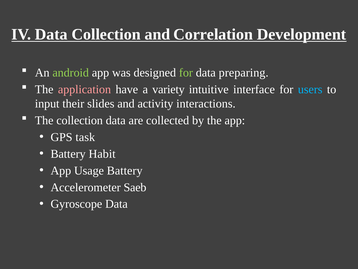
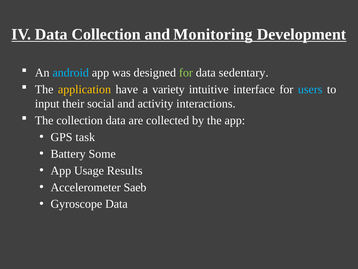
Correlation: Correlation -> Monitoring (213, 34)
android colour: light green -> light blue (71, 72)
preparing: preparing -> sedentary (244, 72)
application colour: pink -> yellow (84, 89)
slides: slides -> social (101, 103)
Habit: Habit -> Some (102, 154)
Usage Battery: Battery -> Results (125, 170)
